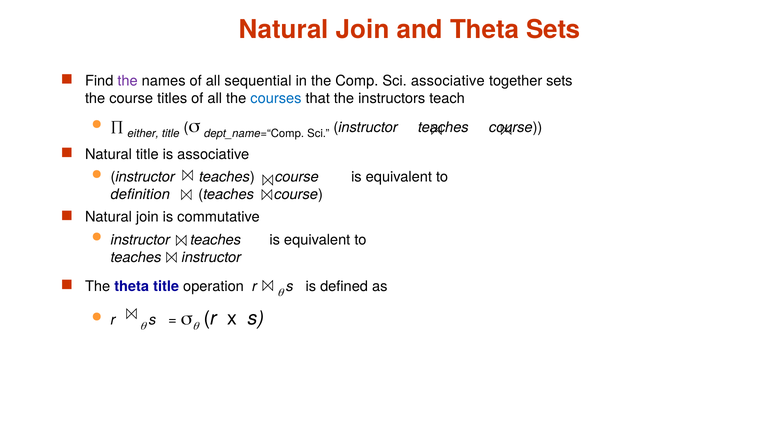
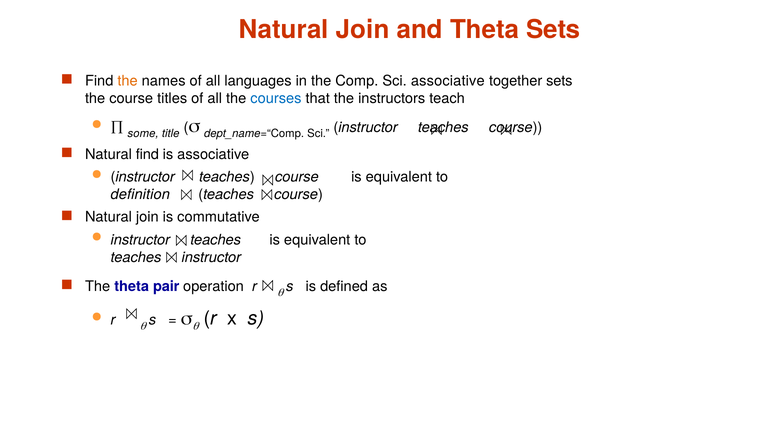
the colour: purple -> orange (128, 81)
sequential: sequential -> languages (258, 81)
either: either -> some (143, 134)
Natural title: title -> find (147, 154)
theta title: title -> pair (166, 287)
